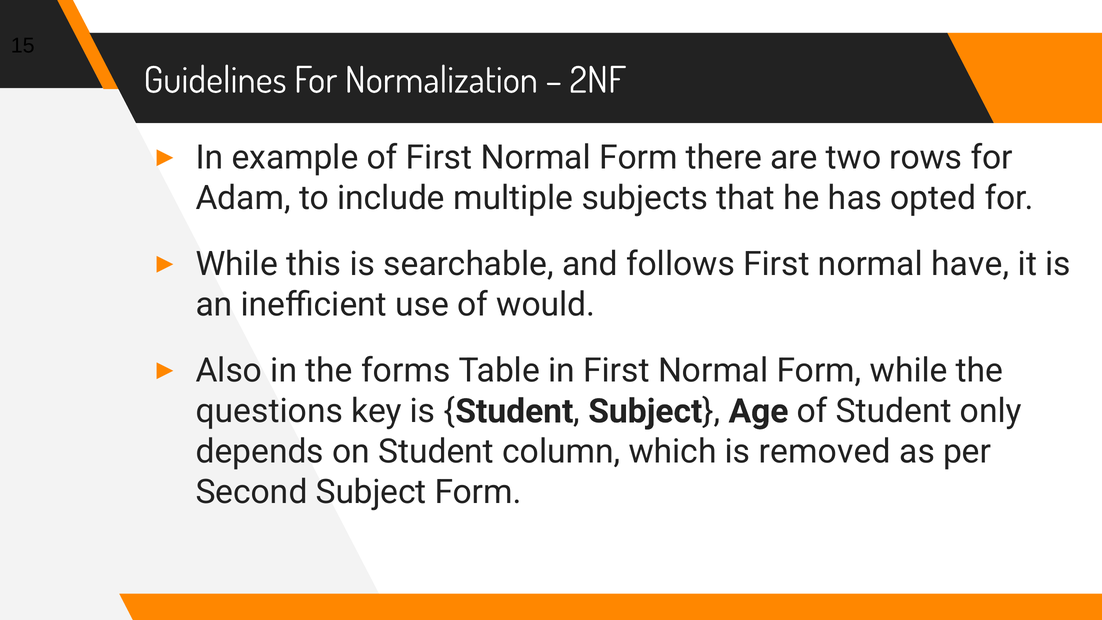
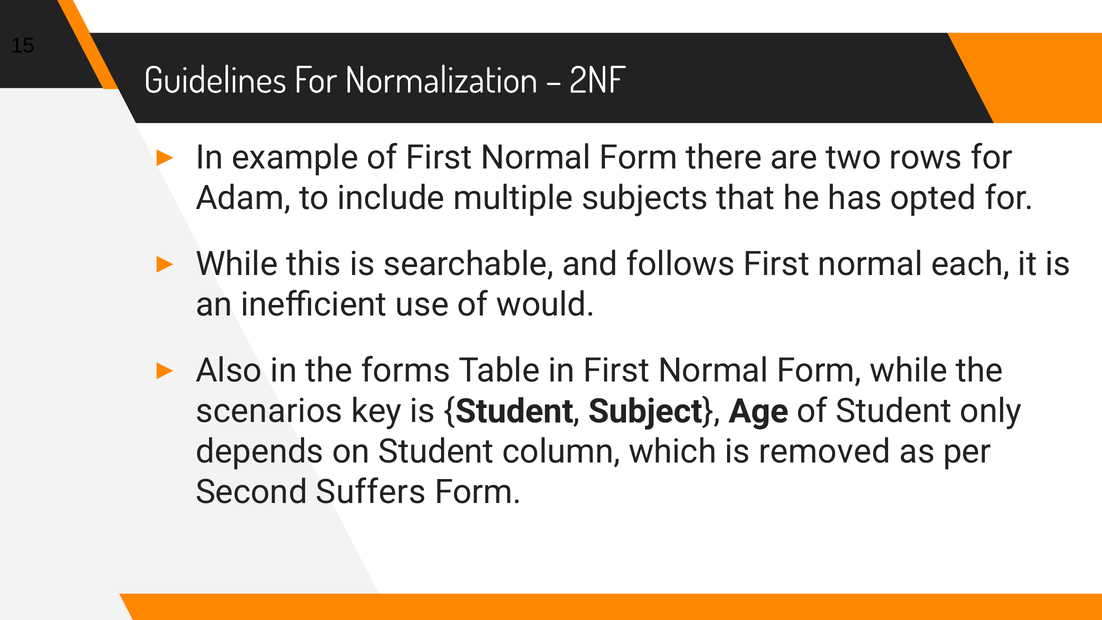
have: have -> each (970, 264)
questions: questions -> scenarios (269, 411)
Second Subject: Subject -> Suffers (371, 492)
